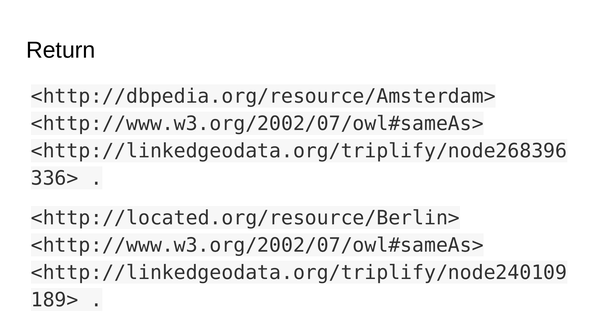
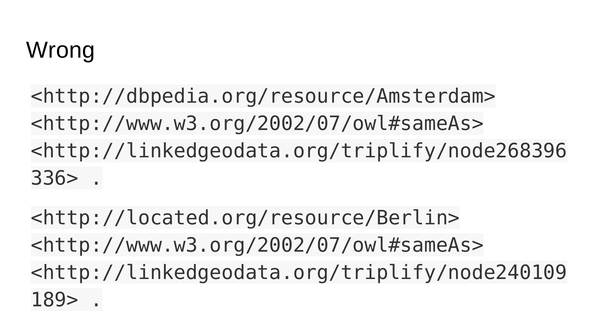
Return: Return -> Wrong (61, 50)
